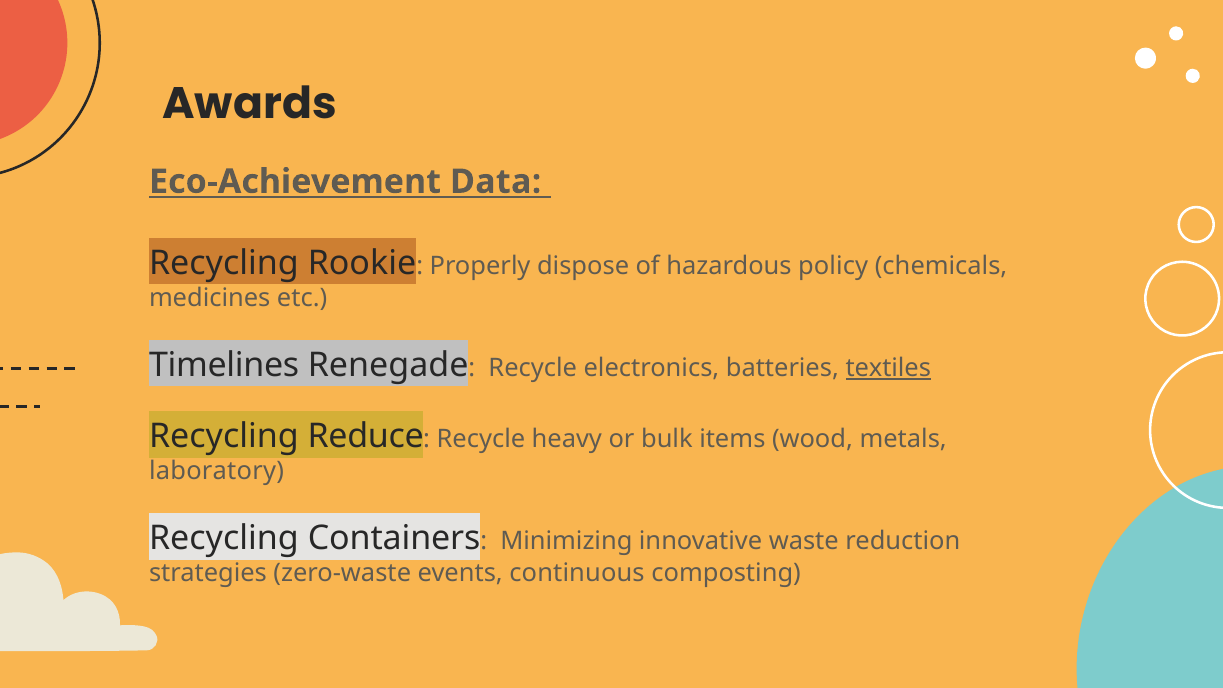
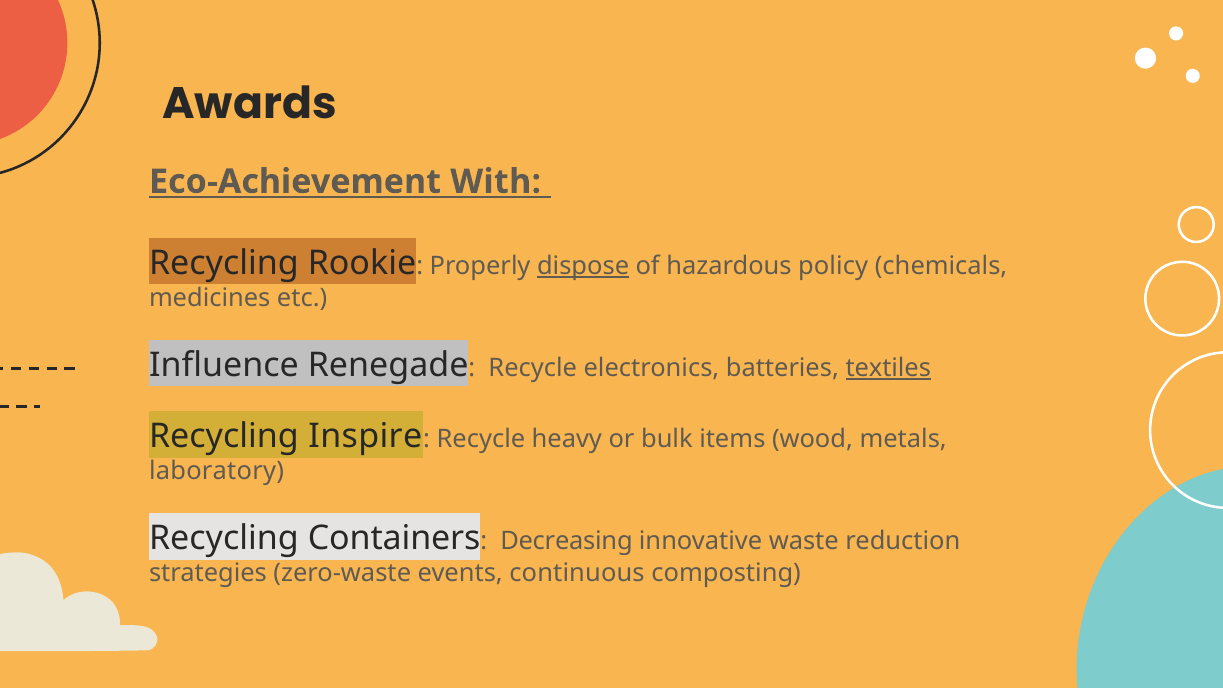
Data: Data -> With (496, 182)
dispose underline: none -> present (583, 266)
Timelines: Timelines -> Influence (224, 365)
Reduce: Reduce -> Inspire (365, 436)
Minimizing: Minimizing -> Decreasing (566, 541)
